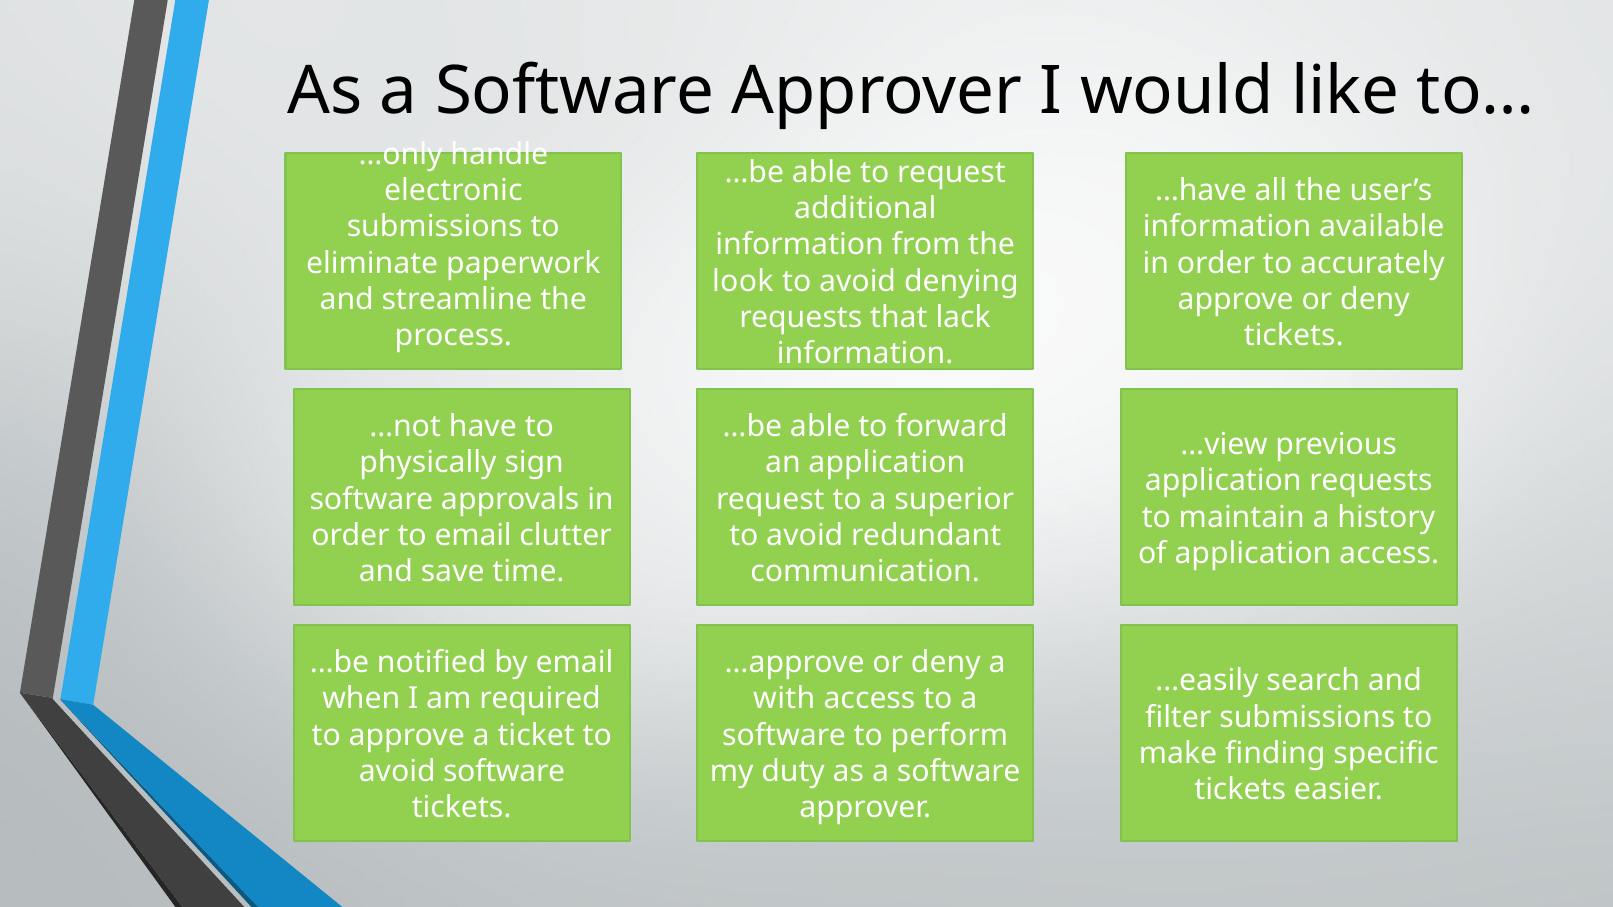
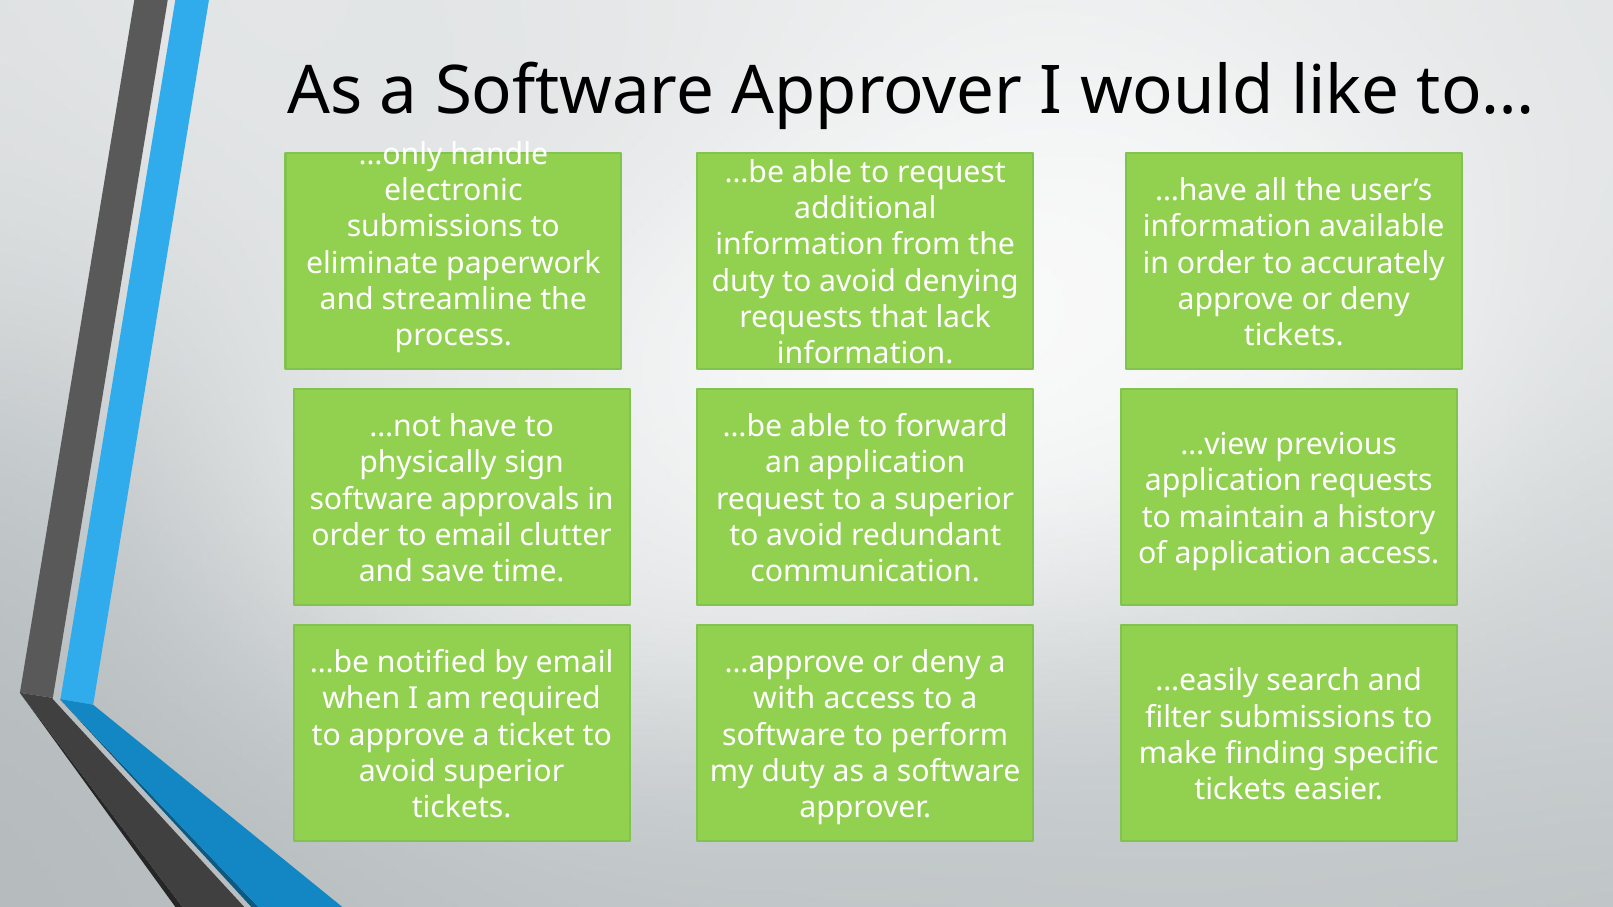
look: look -> duty (743, 281)
avoid software: software -> superior (504, 772)
